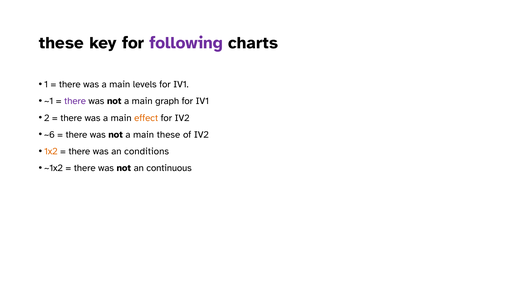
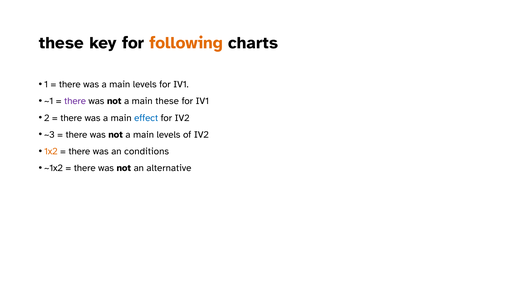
following colour: purple -> orange (186, 43)
main graph: graph -> these (167, 101)
effect colour: orange -> blue (146, 118)
~6: ~6 -> ~3 (49, 135)
not a main these: these -> levels (169, 135)
continuous: continuous -> alternative (169, 168)
